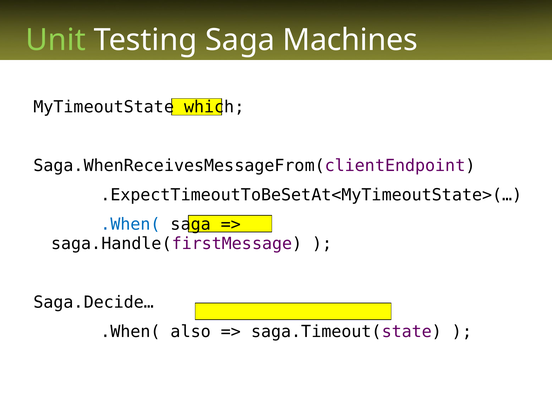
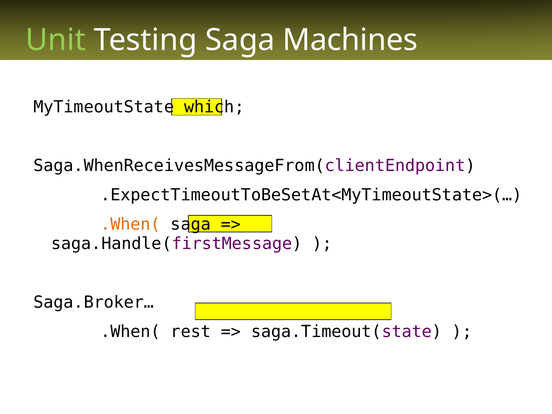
.When( colour: blue -> orange (131, 224)
Saga.Decide…: Saga.Decide… -> Saga.Broker… (94, 302)
also: also -> rest (191, 332)
